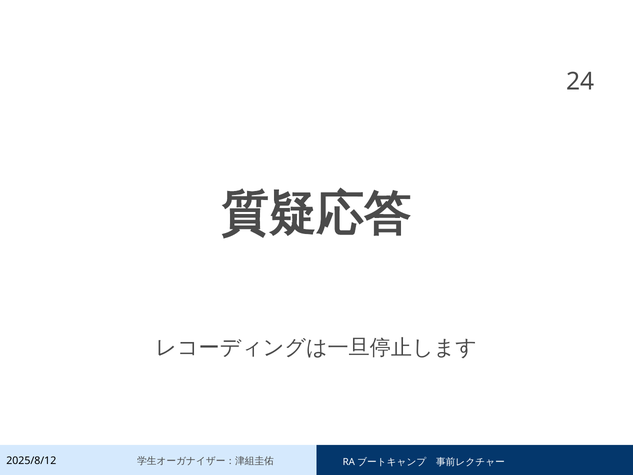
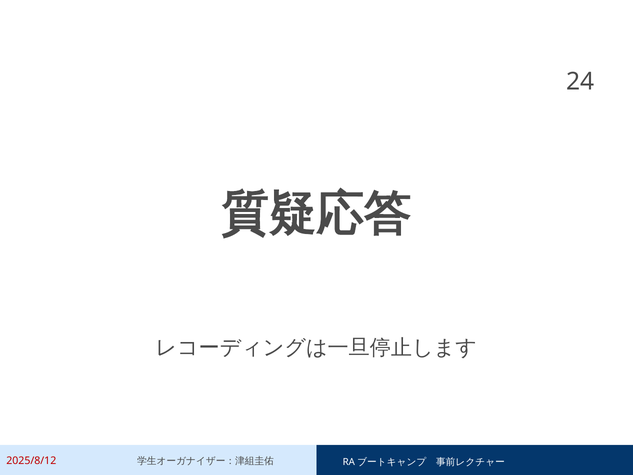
2025/8/12 colour: black -> red (31, 460)
